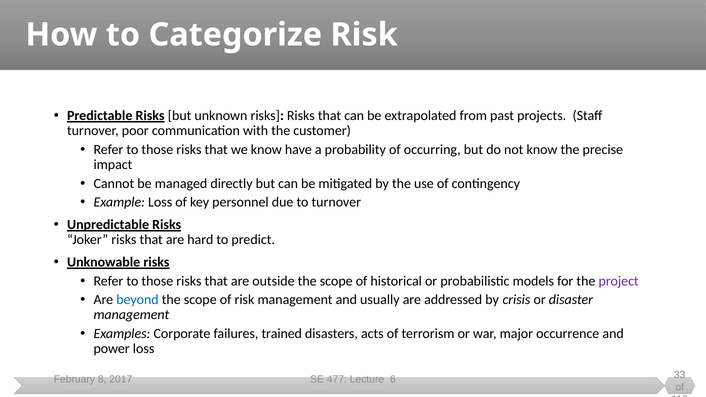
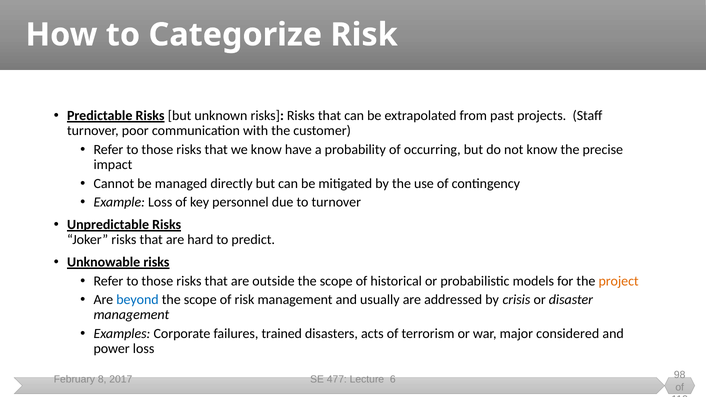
project colour: purple -> orange (619, 281)
occurrence: occurrence -> considered (568, 334)
33: 33 -> 98 (680, 375)
